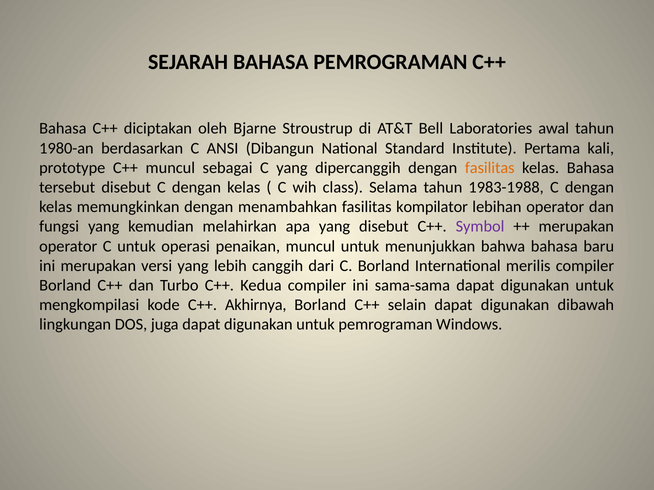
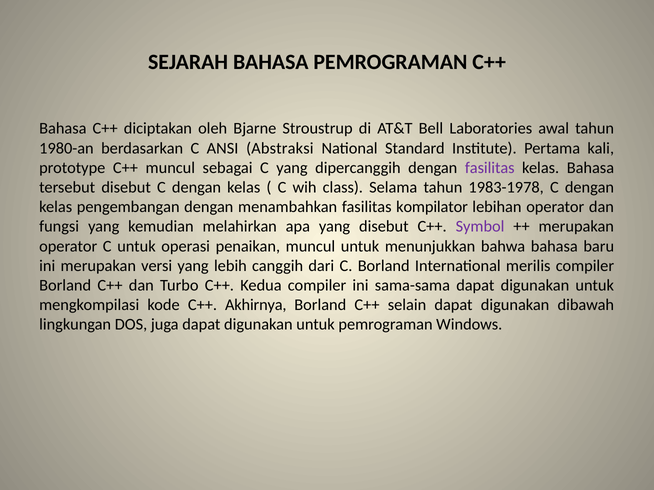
Dibangun: Dibangun -> Abstraksi (280, 148)
fasilitas colour: orange -> purple (490, 168)
1983-1988: 1983-1988 -> 1983-1978 (506, 188)
memungkinkan: memungkinkan -> pengembangan (128, 207)
